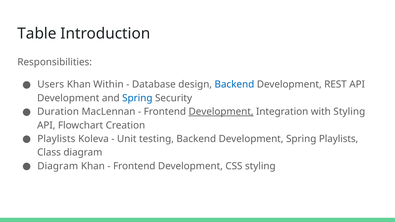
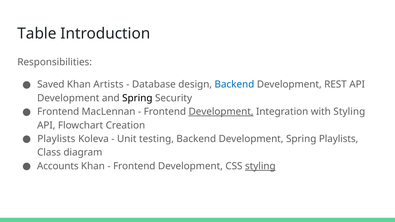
Users: Users -> Saved (51, 85)
Within: Within -> Artists (108, 85)
Spring colour: blue -> black (137, 98)
Duration: Duration -> Frontend (58, 112)
Diagram: Diagram -> Accounts (58, 166)
styling underline: none -> present (260, 166)
